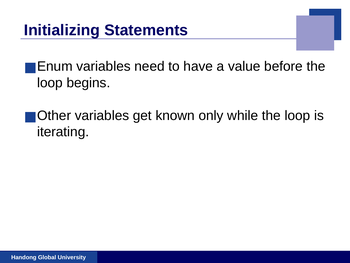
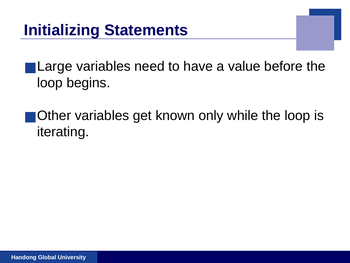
Enum: Enum -> Large (55, 66)
